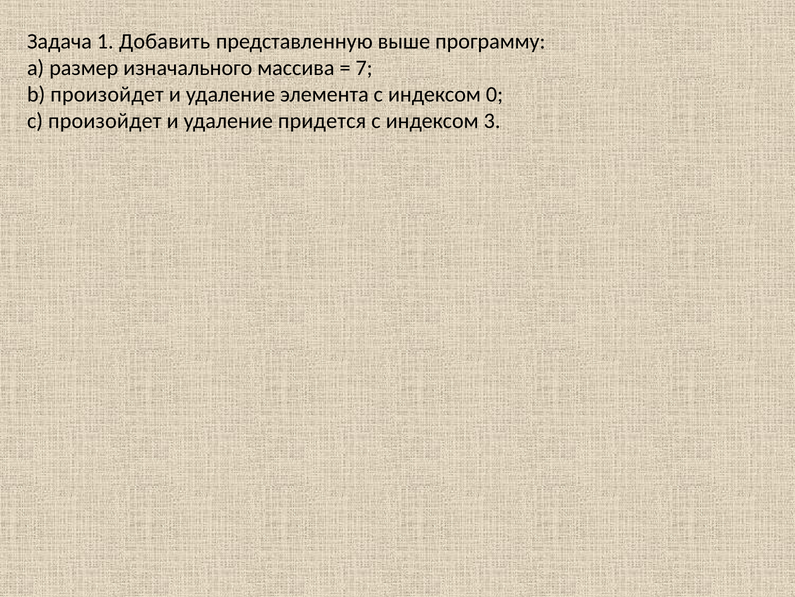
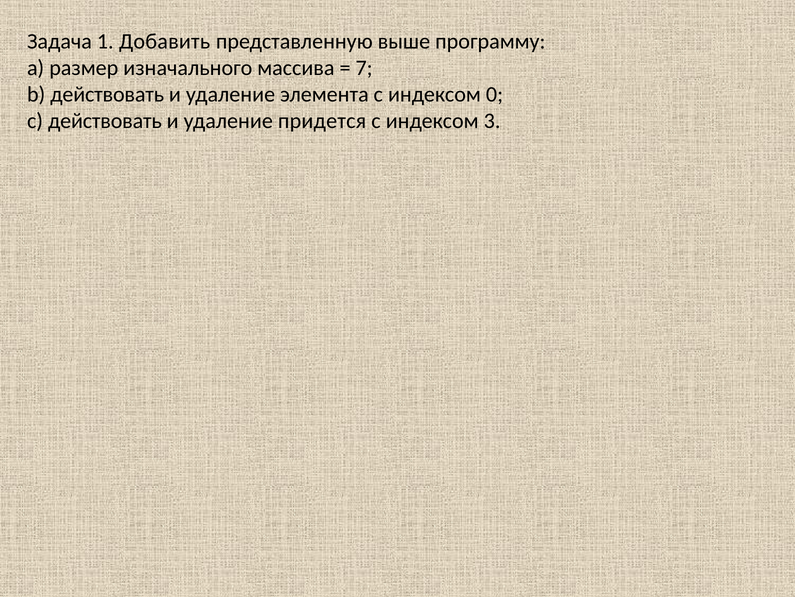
b произойдет: произойдет -> действовать (107, 94)
c произойдет: произойдет -> действовать (105, 121)
